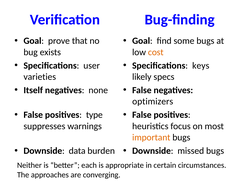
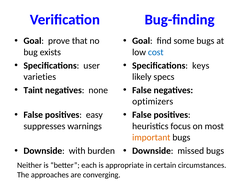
cost colour: orange -> blue (156, 52)
Itself: Itself -> Taint (33, 90)
type: type -> easy (94, 115)
data: data -> with (77, 151)
